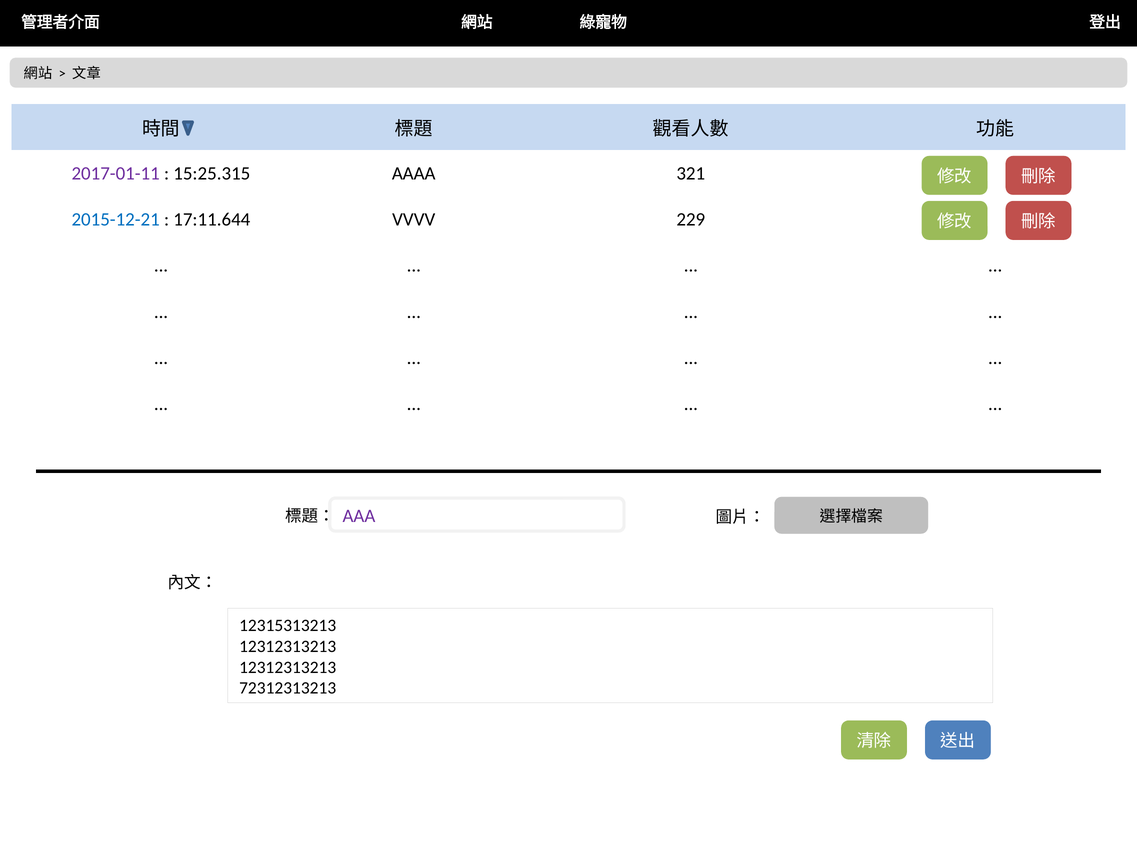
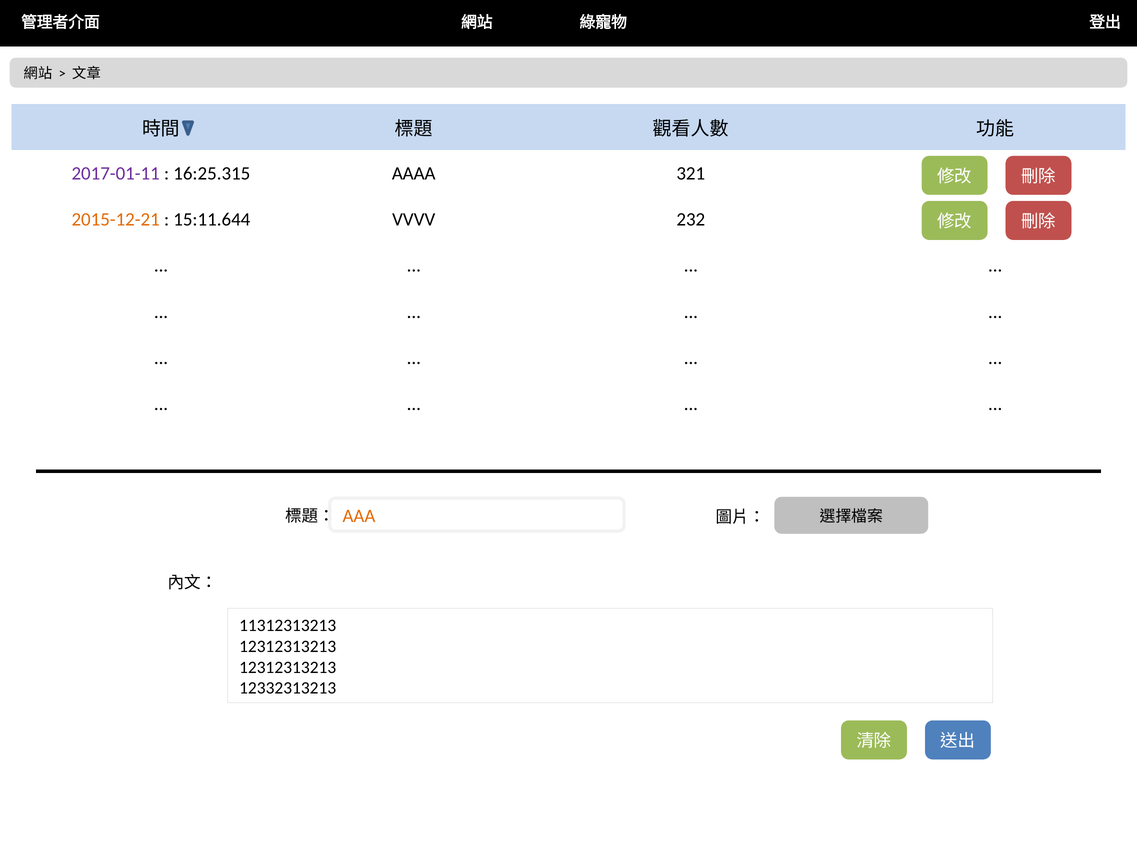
15:25.315: 15:25.315 -> 16:25.315 (212, 173)
2015-12-21 colour: blue -> orange (116, 219)
17:11.644: 17:11.644 -> 15:11.644 (212, 219)
229: 229 -> 232 (691, 219)
AAA colour: purple -> orange (359, 516)
12315313213: 12315313213 -> 11312313213 (288, 625)
72312313213: 72312313213 -> 12332313213 (288, 688)
